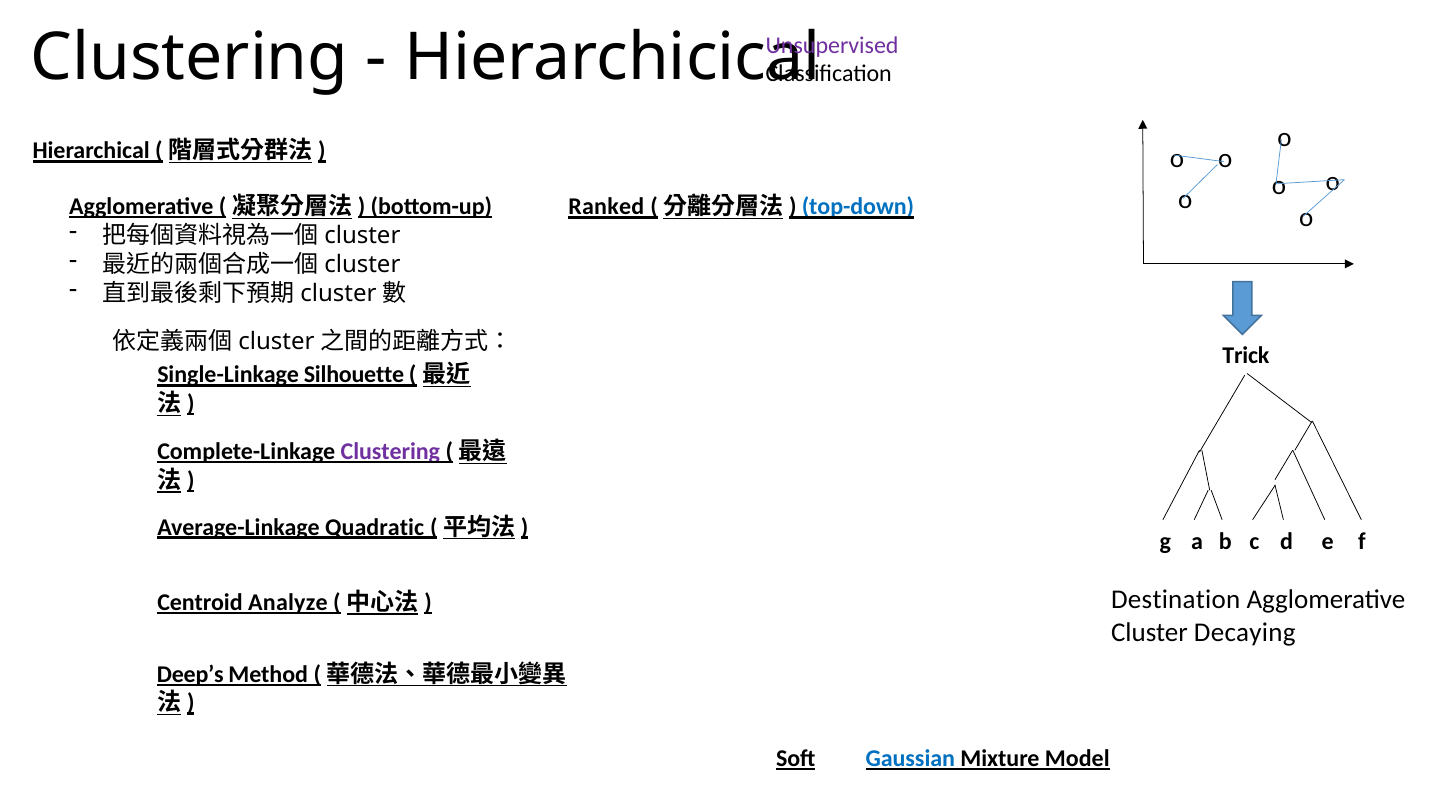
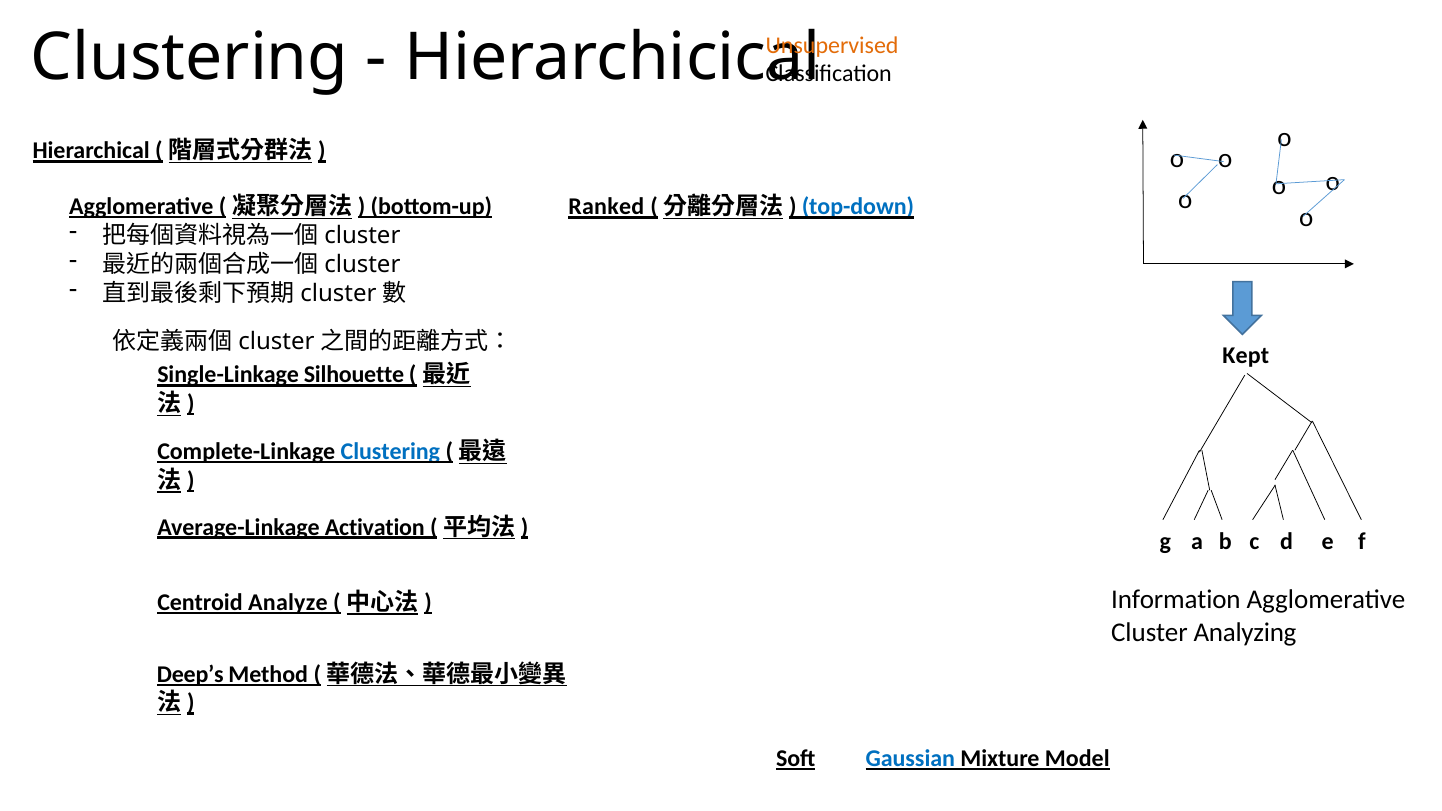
Unsupervised colour: purple -> orange (832, 45)
Trick: Trick -> Kept (1246, 356)
Clustering colour: purple -> blue (390, 452)
Quadratic: Quadratic -> Activation (375, 527)
Destination: Destination -> Information (1176, 600)
Decaying: Decaying -> Analyzing (1245, 632)
